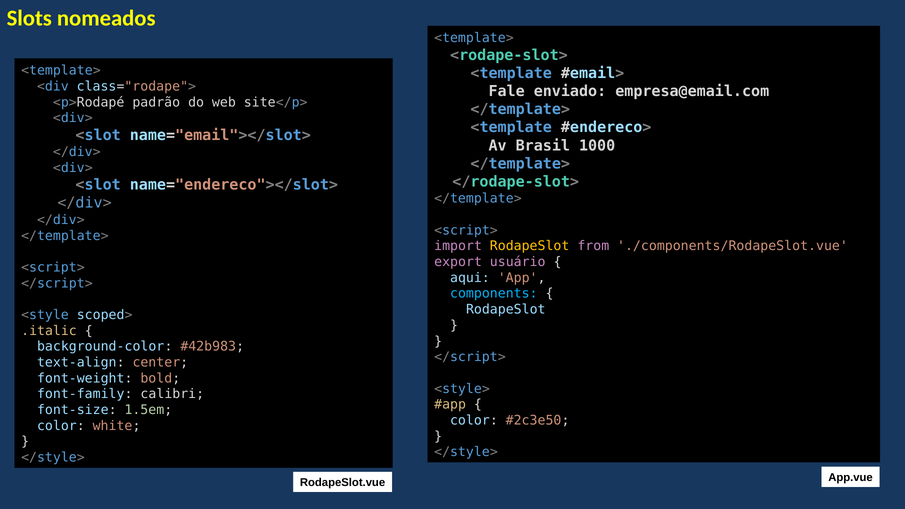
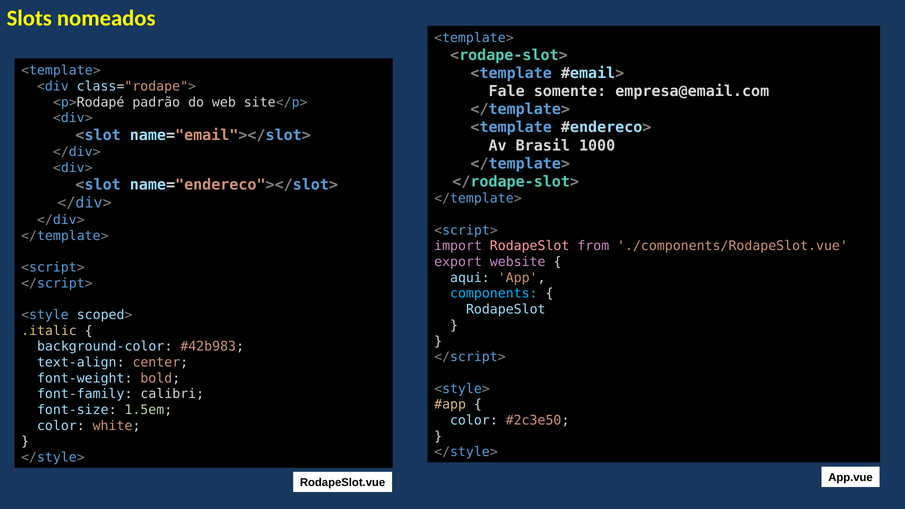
enviado: enviado -> somente (570, 91)
RodapeSlot colour: yellow -> pink (530, 246)
usuário: usuário -> website (518, 262)
